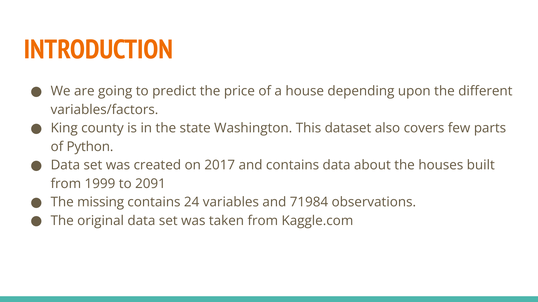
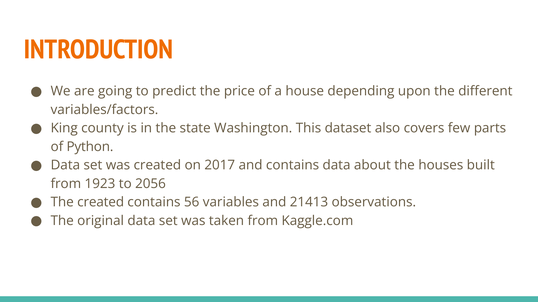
1999: 1999 -> 1923 (100, 184)
2091: 2091 -> 2056 (150, 184)
The missing: missing -> created (101, 203)
24: 24 -> 56 (192, 203)
71984: 71984 -> 21413 (309, 203)
